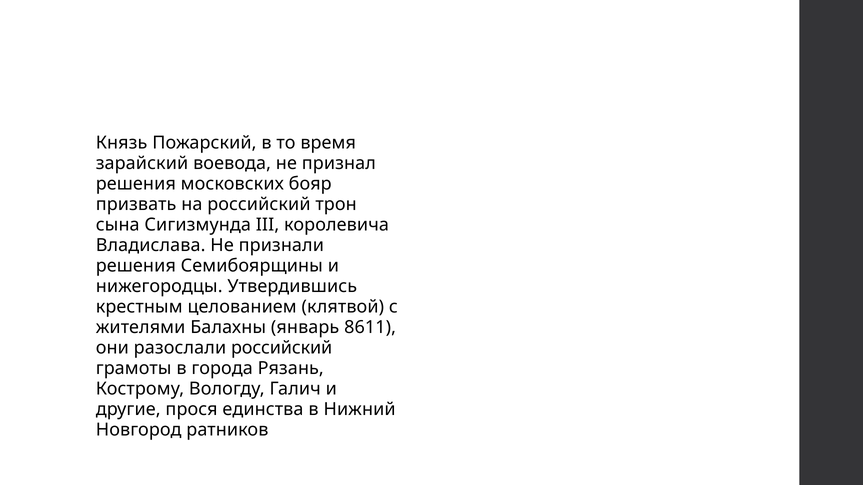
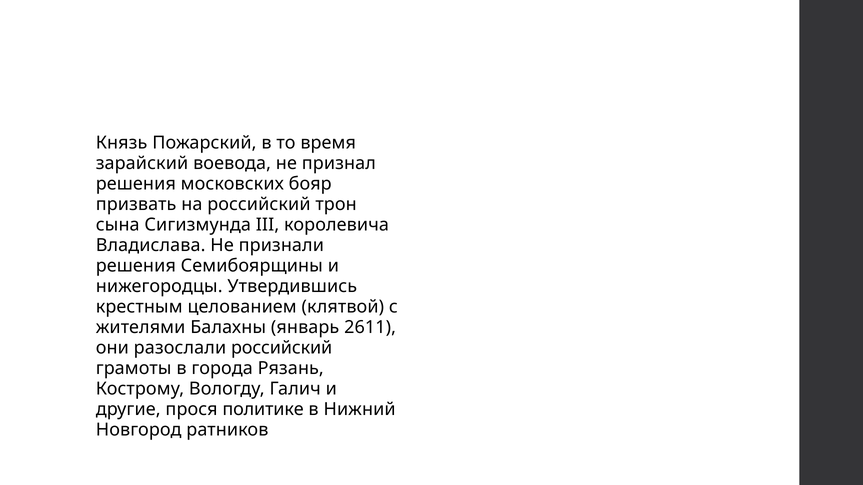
8611: 8611 -> 2611 (370, 328)
единства: единства -> политике (263, 410)
